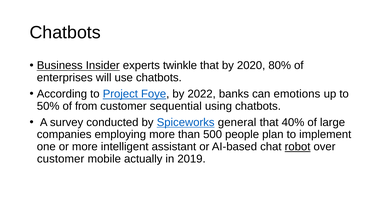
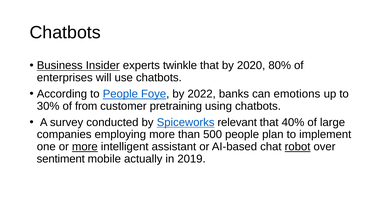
to Project: Project -> People (120, 94)
50%: 50% -> 30% (48, 106)
sequential: sequential -> pretraining (176, 106)
general: general -> relevant (237, 122)
more underline: none -> present (85, 147)
customer: customer -> sentiment (61, 159)
